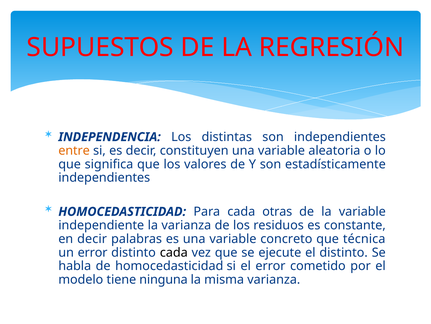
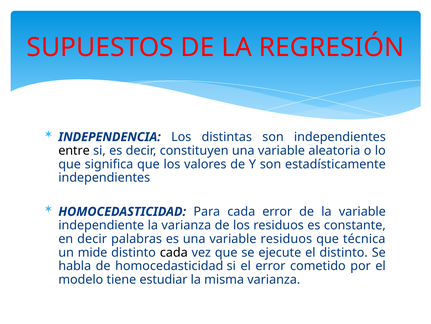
entre colour: orange -> black (74, 150)
cada otras: otras -> error (277, 211)
variable concreto: concreto -> residuos (286, 238)
un error: error -> mide (93, 252)
ninguna: ninguna -> estudiar (163, 279)
